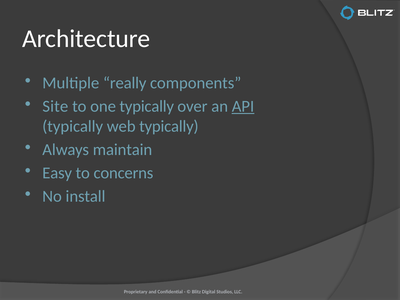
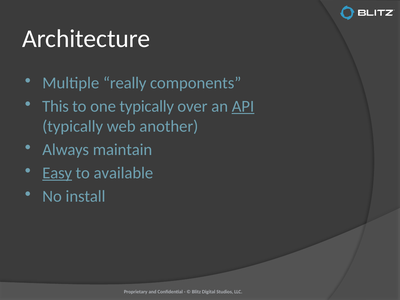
Site: Site -> This (55, 106)
web typically: typically -> another (169, 126)
Easy underline: none -> present (57, 173)
concerns: concerns -> available (123, 173)
